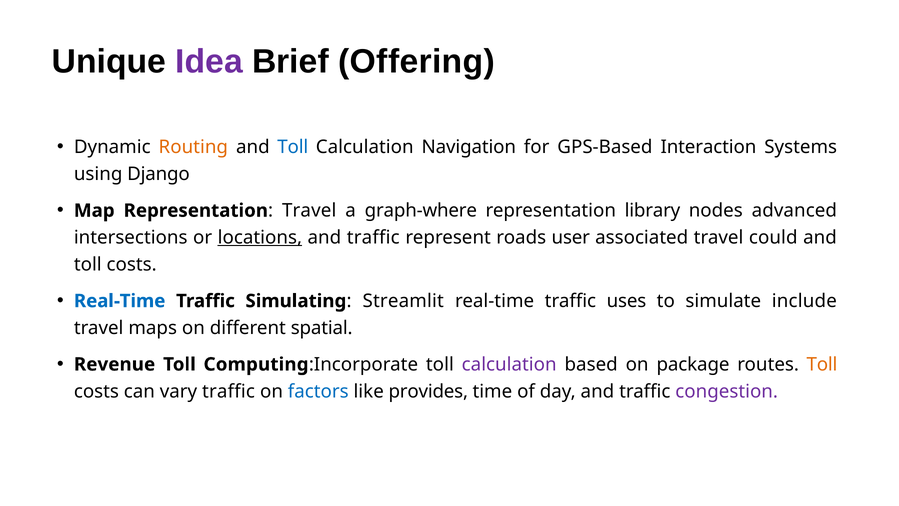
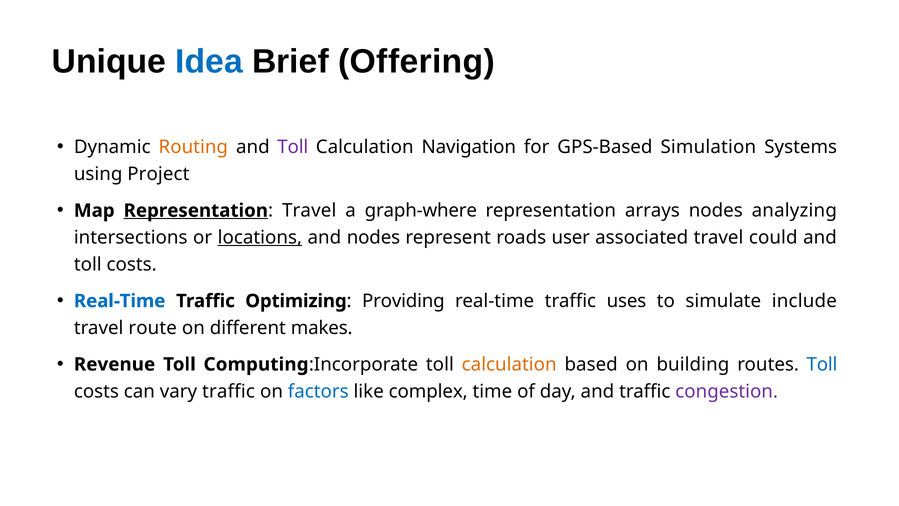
Idea colour: purple -> blue (209, 62)
Toll colour: blue -> purple (293, 147)
Interaction: Interaction -> Simulation (708, 147)
Django: Django -> Project (158, 174)
Representation underline: none -> present (196, 210)
library: library -> arrays (652, 210)
advanced: advanced -> analyzing (794, 210)
traffic: traffic -> nodes (373, 237)
Simulating: Simulating -> Optimizing (296, 301)
Streamlit: Streamlit -> Providing (403, 301)
maps: maps -> route (153, 328)
spatial: spatial -> makes (322, 328)
calculation colour: purple -> orange (509, 364)
package: package -> building (693, 364)
Toll colour: orange -> blue (822, 364)
provides: provides -> complex (428, 391)
